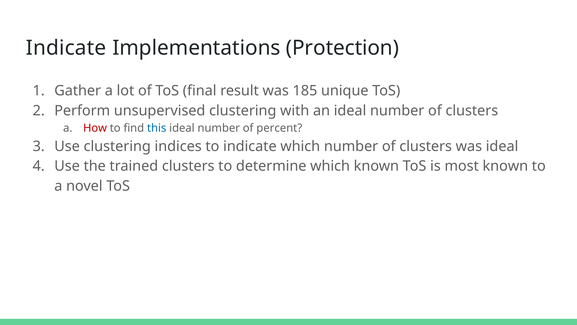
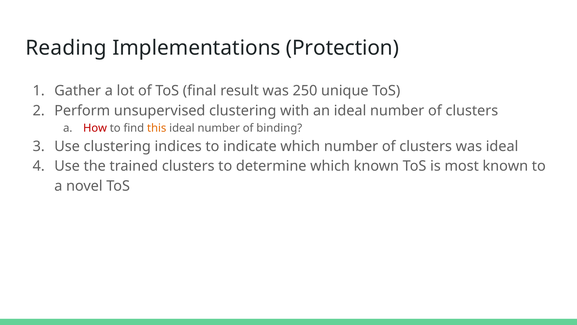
Indicate: Indicate -> Reading (66, 48)
185: 185 -> 250 (305, 91)
this colour: blue -> orange (157, 128)
percent: percent -> binding (279, 128)
